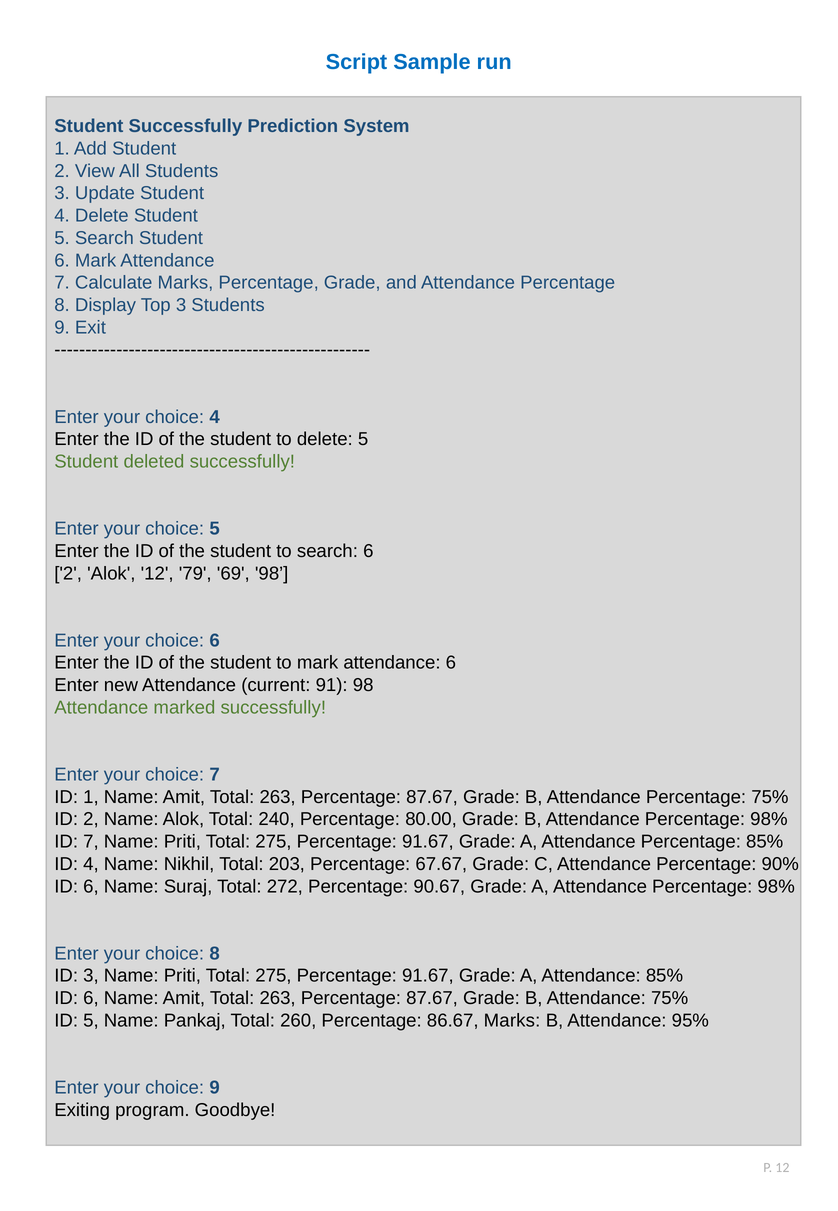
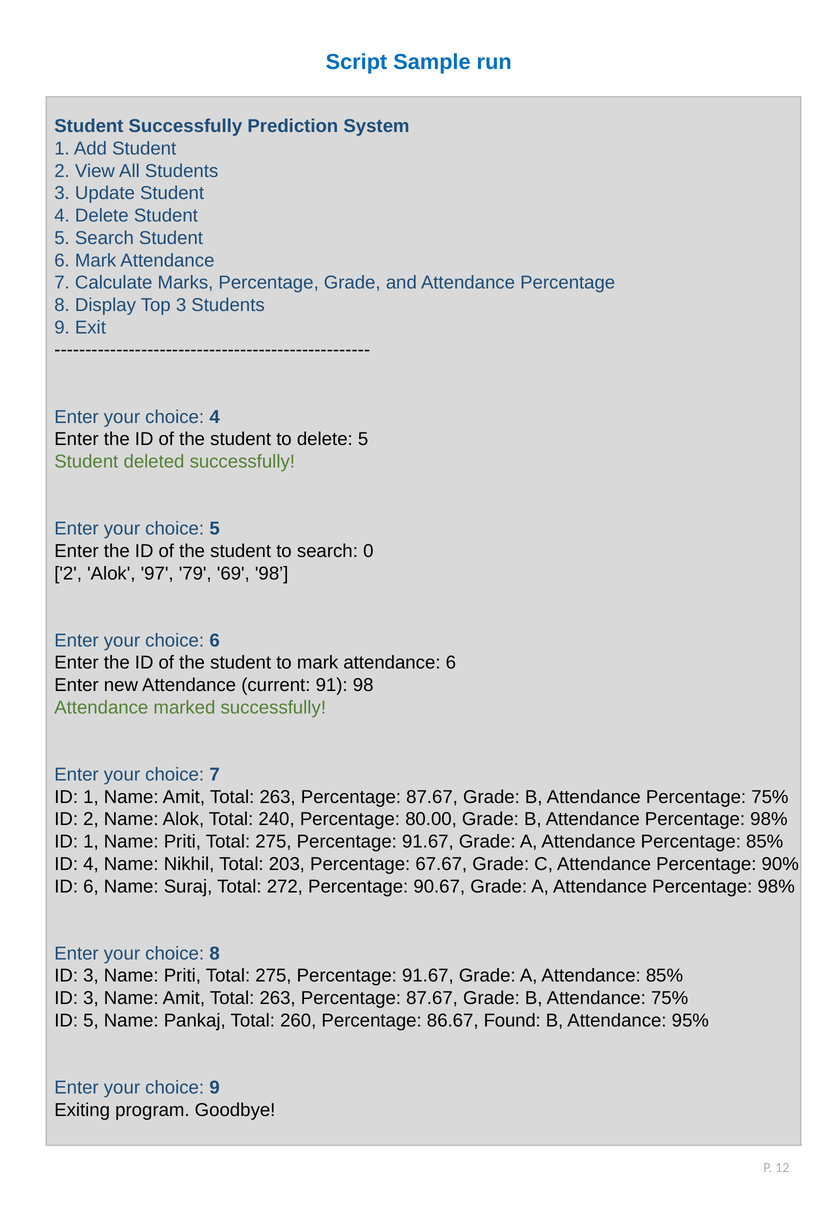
search 6: 6 -> 0 (368, 551)
Alok 12: 12 -> 97 (157, 573)
7: 7 -> 1 (91, 841)
6: 6 -> 3 (91, 998)
86.67 Marks: Marks -> Found (512, 1020)
